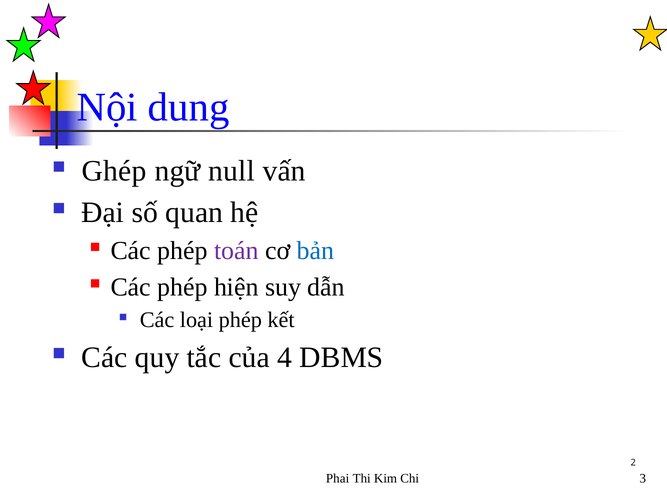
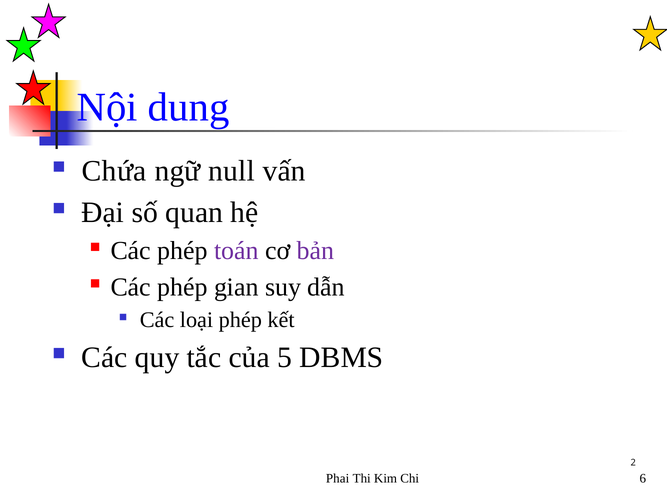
Ghép: Ghép -> Chứa (114, 171)
bản colour: blue -> purple (315, 251)
hiện: hiện -> gian (236, 287)
4: 4 -> 5 (285, 358)
3: 3 -> 6 (643, 479)
